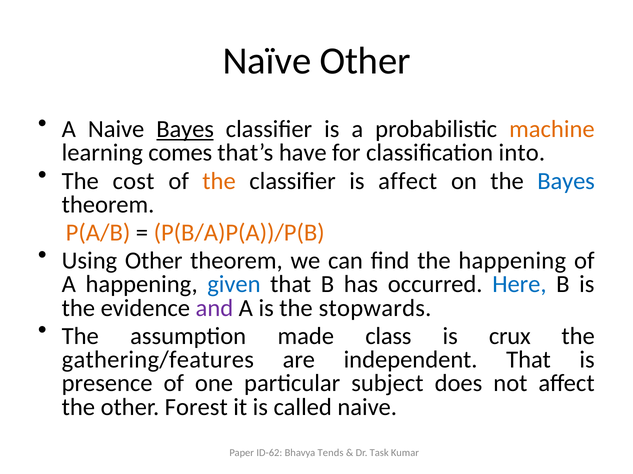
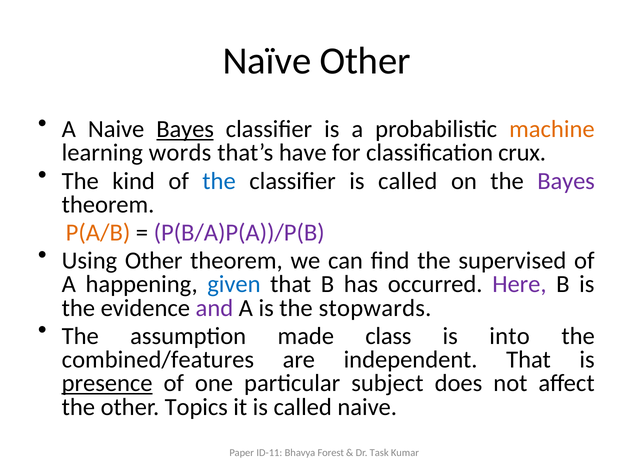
comes: comes -> words (180, 153)
into: into -> crux (522, 153)
cost: cost -> kind (134, 181)
the colour: orange -> blue (219, 181)
classifier is affect: affect -> called (408, 181)
Bayes colour: blue -> purple (566, 181)
P(B/A)P(A))/P(B colour: orange -> purple (239, 233)
the happening: happening -> supervised (512, 261)
Here colour: blue -> purple (519, 285)
crux: crux -> into (510, 337)
gathering/features: gathering/features -> combined/features (158, 360)
presence underline: none -> present (107, 384)
Forest: Forest -> Topics (196, 408)
ID-62: ID-62 -> ID-11 (269, 453)
Tends: Tends -> Forest (331, 453)
